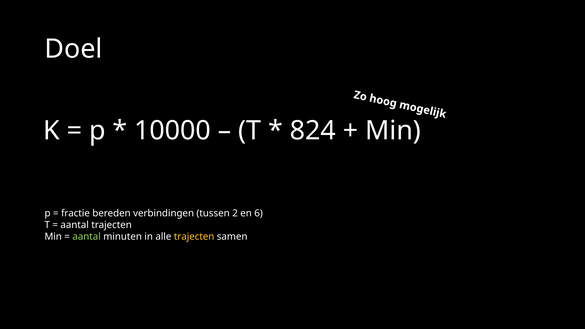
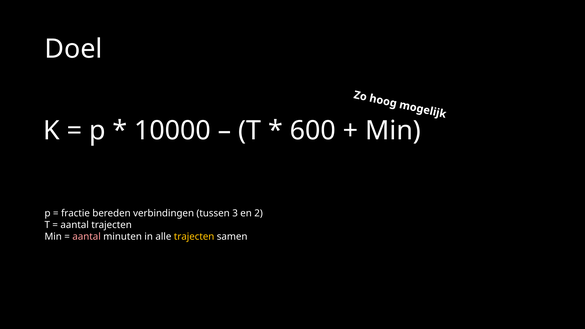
824: 824 -> 600 (313, 131)
2: 2 -> 3 (235, 213)
6: 6 -> 2 (259, 213)
aantal colour: light green -> pink (87, 237)
